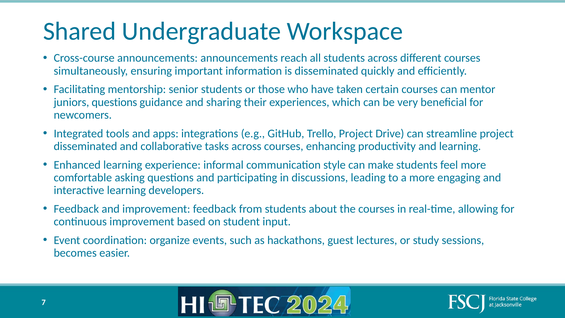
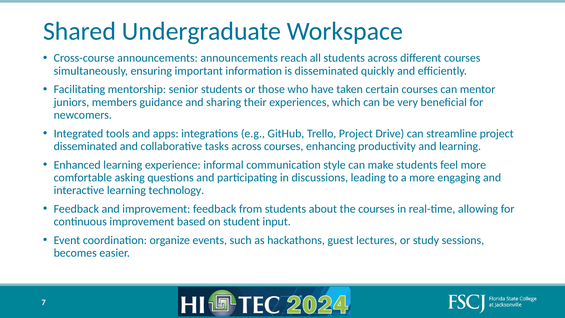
juniors questions: questions -> members (114, 102)
developers: developers -> technology (176, 190)
